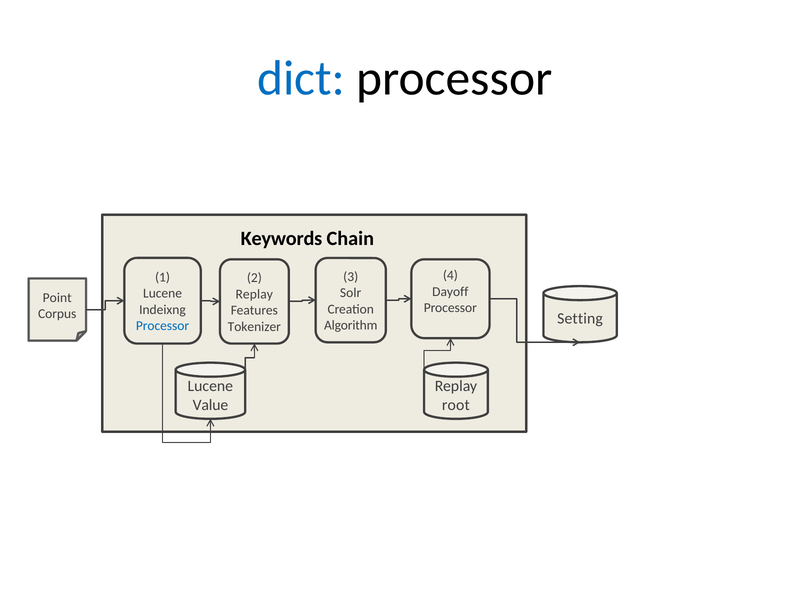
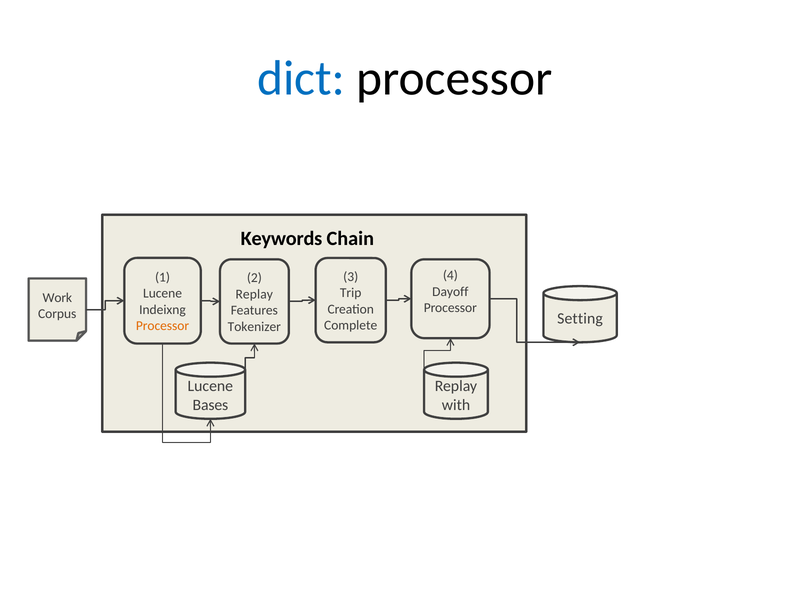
Solr: Solr -> Trip (351, 293)
Point: Point -> Work (57, 297)
Algorithm: Algorithm -> Complete (351, 325)
Processor colour: blue -> orange (162, 326)
Value: Value -> Bases (210, 405)
root: root -> with (456, 405)
